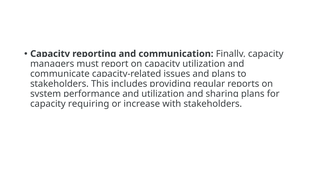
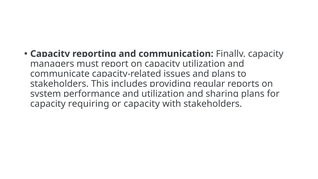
or increase: increase -> capacity (142, 104)
